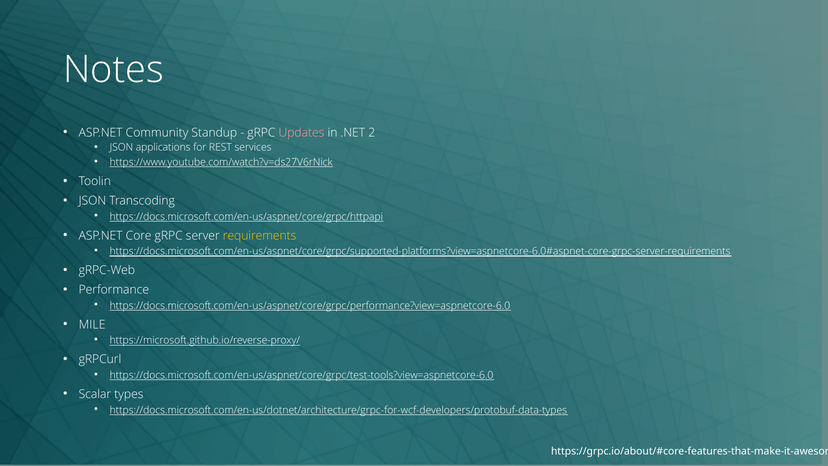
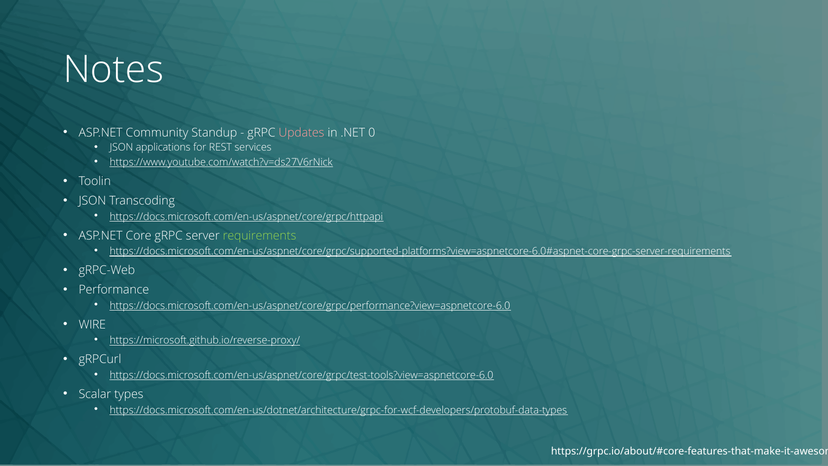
2: 2 -> 0 (372, 132)
requirements colour: yellow -> light green (260, 235)
MILE: MILE -> WIRE (92, 324)
